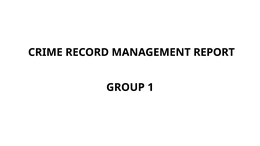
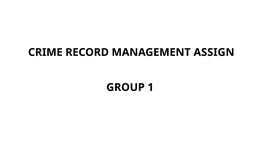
REPORT: REPORT -> ASSIGN (214, 52)
